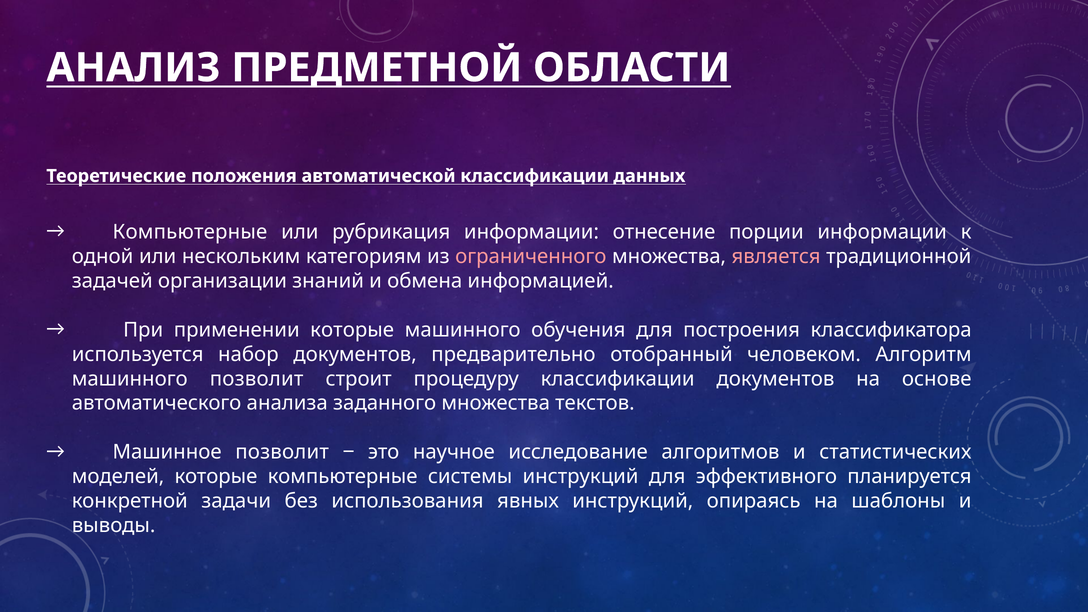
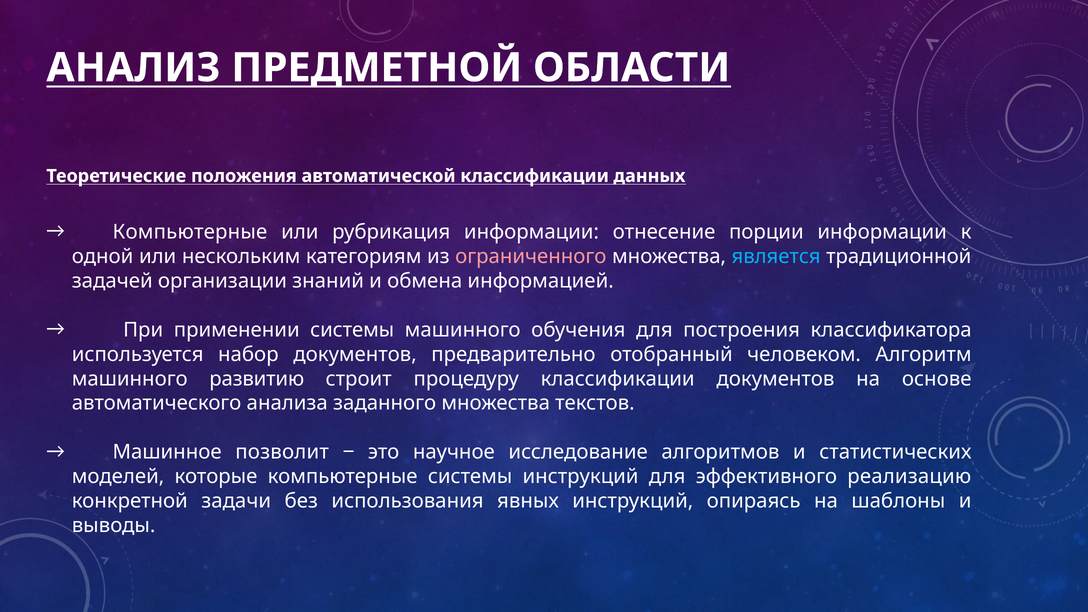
является colour: pink -> light blue (776, 256)
применении которые: которые -> системы (352, 330)
машинного позволит: позволит -> развитию (257, 379)
планируется: планируется -> реализацию (909, 477)
